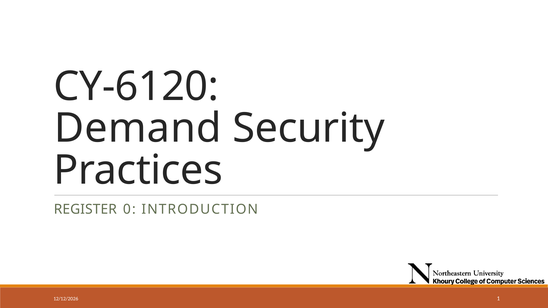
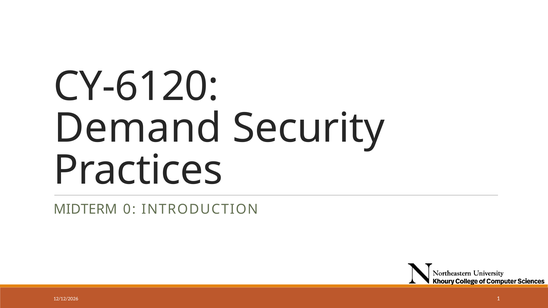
REGISTER: REGISTER -> MIDTERM (85, 210)
